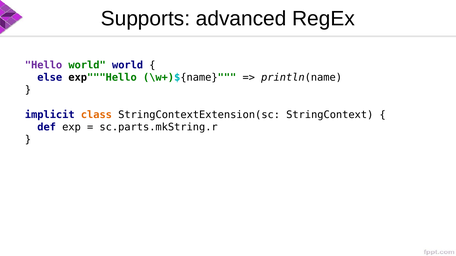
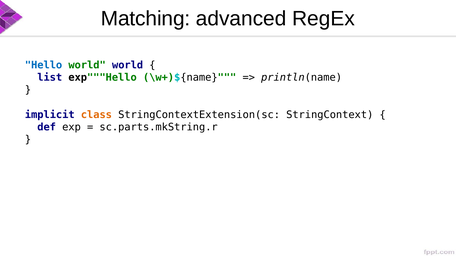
Supports: Supports -> Matching (146, 19)
Hello colour: purple -> blue (44, 65)
else: else -> list (50, 78)
